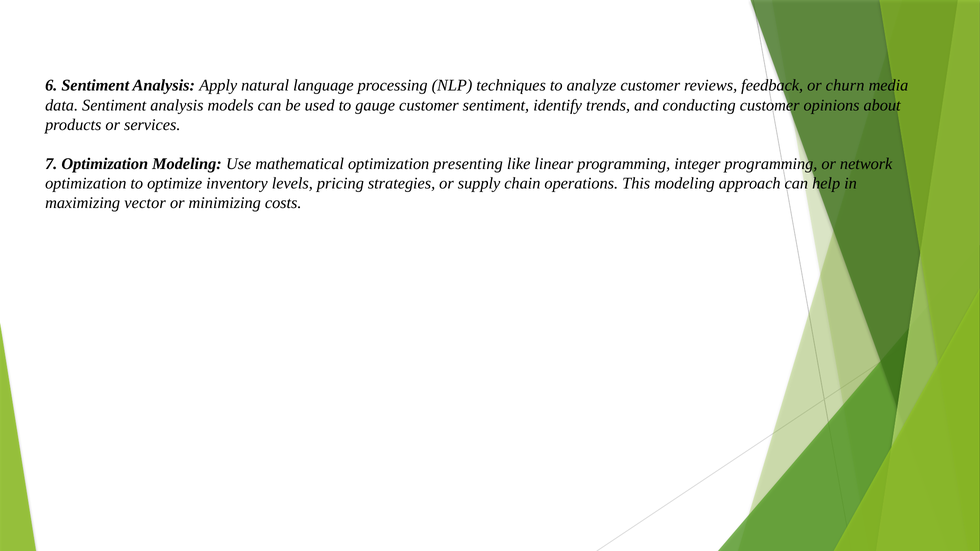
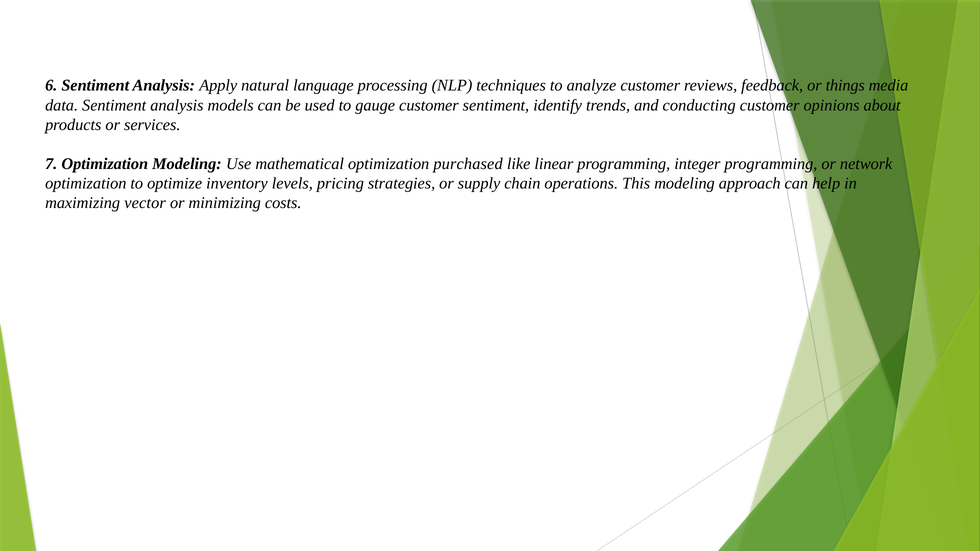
churn: churn -> things (845, 86)
presenting: presenting -> purchased (468, 164)
